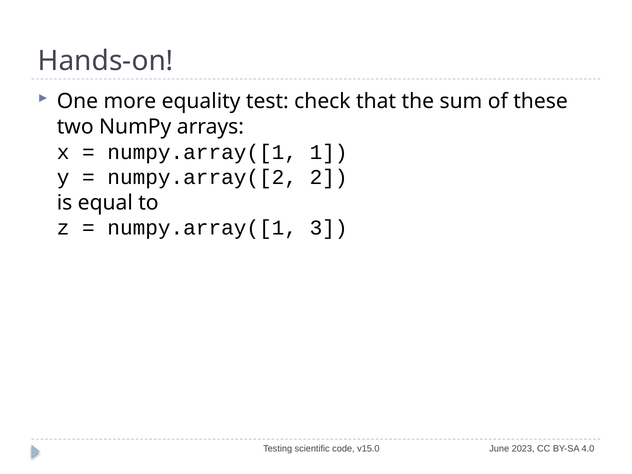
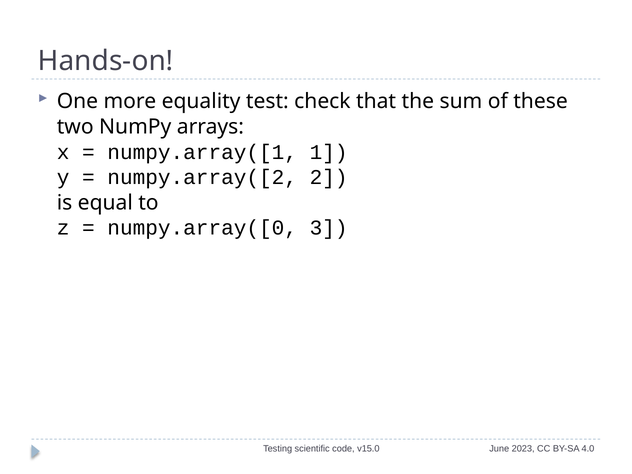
numpy.array([1: numpy.array([1 -> numpy.array([0 (202, 228)
